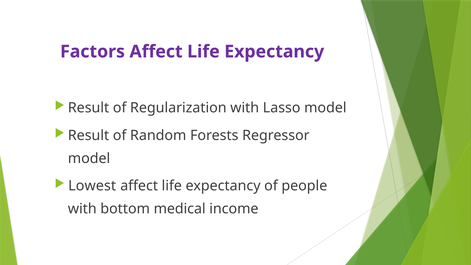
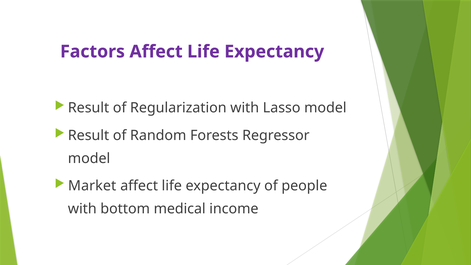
Lowest: Lowest -> Market (92, 186)
